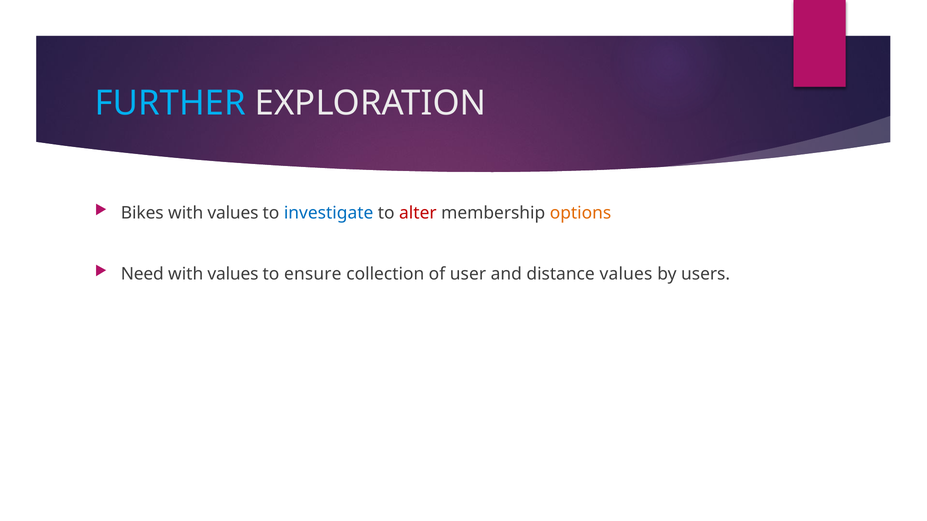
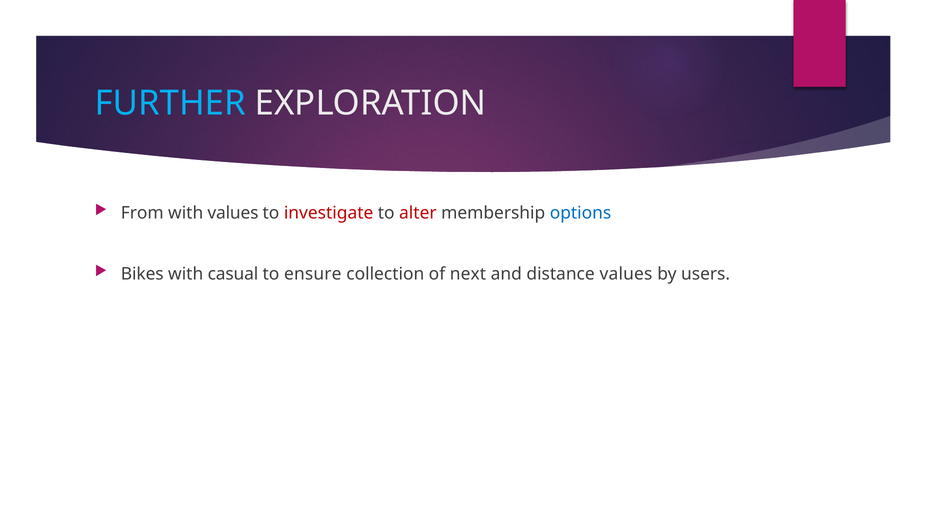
Bikes: Bikes -> From (142, 213)
investigate colour: blue -> red (329, 213)
options colour: orange -> blue (581, 213)
Need: Need -> Bikes (142, 274)
values: values -> casual (233, 274)
user: user -> next (468, 274)
